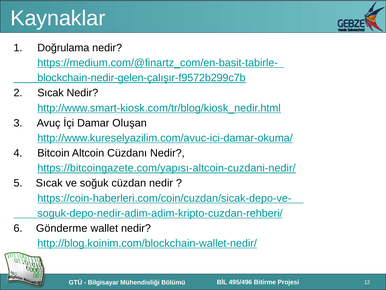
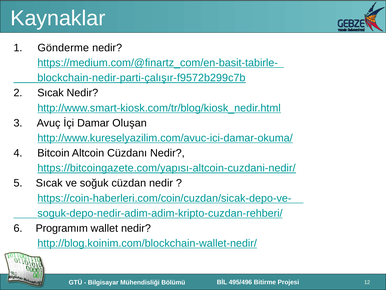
Doğrulama: Doğrulama -> Gönderme (63, 48)
blockchain-nedir-gelen-çalışır-f9572b299c7b: blockchain-nedir-gelen-çalışır-f9572b299c7b -> blockchain-nedir-parti-çalışır-f9572b299c7b (141, 78)
Gönderme: Gönderme -> Programım (62, 228)
